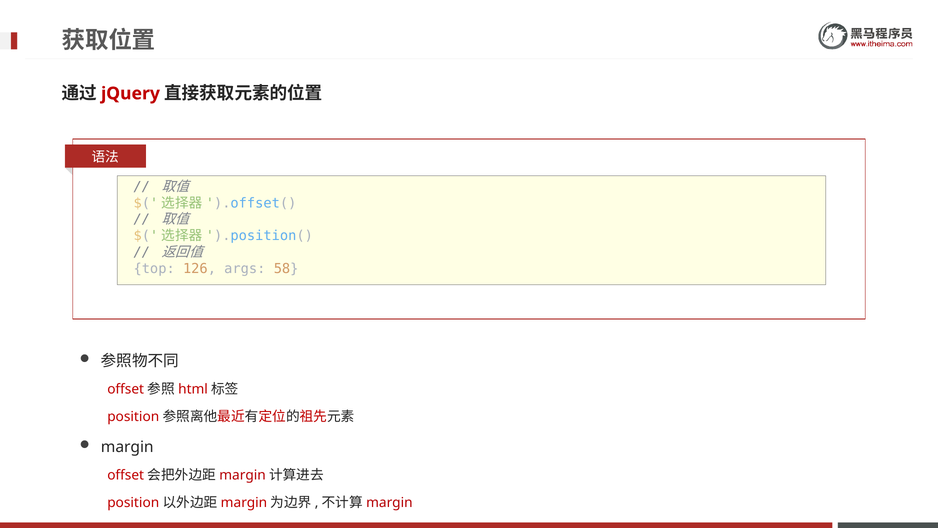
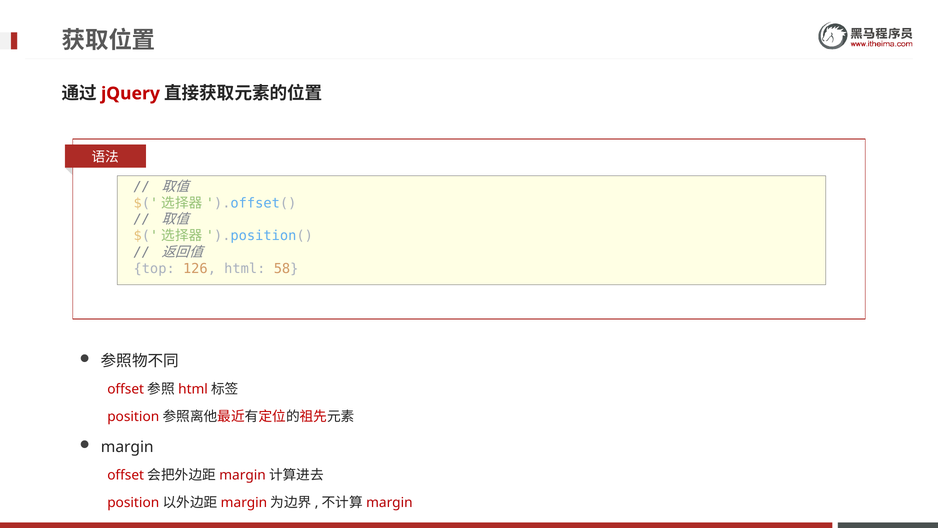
args: args -> html (245, 269)
